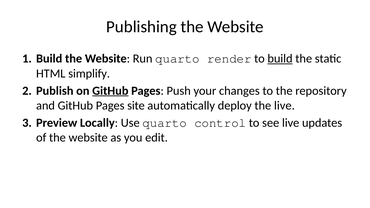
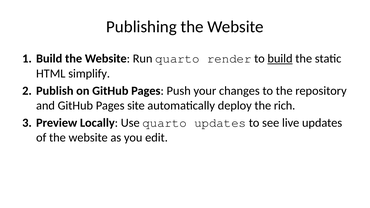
GitHub underline: present -> none (110, 91)
the live: live -> rich (285, 106)
quarto control: control -> updates (220, 123)
